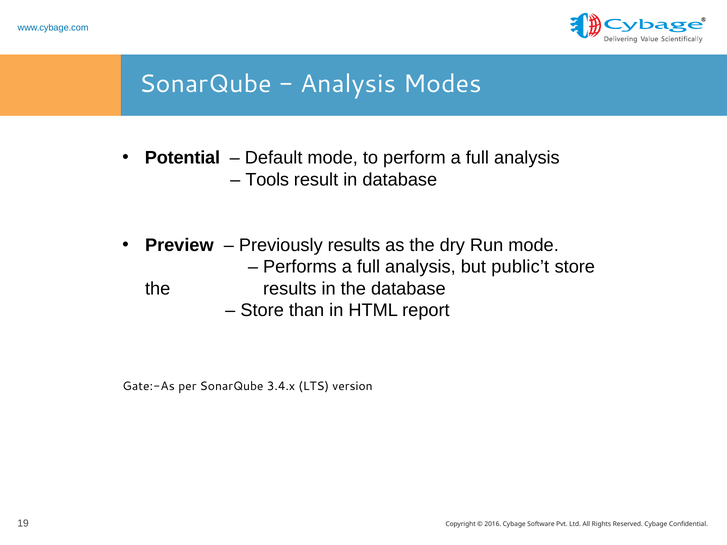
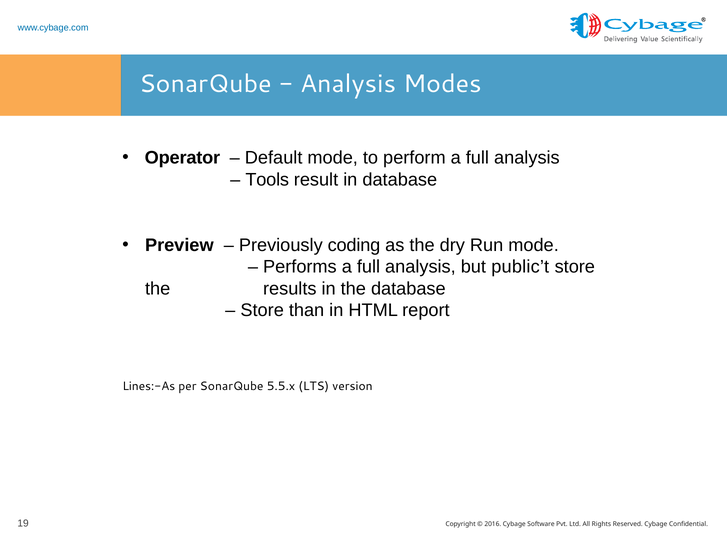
Potential: Potential -> Operator (182, 158)
Previously results: results -> coding (354, 245)
Gate:-As: Gate:-As -> Lines:-As (149, 387)
3.4.x: 3.4.x -> 5.5.x (281, 387)
